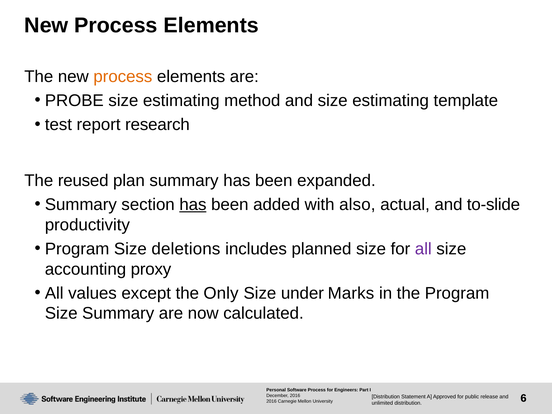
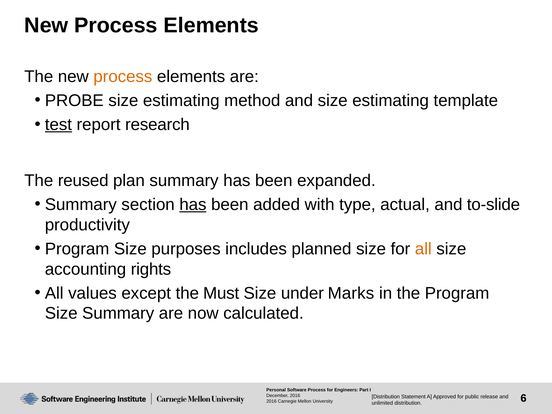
test underline: none -> present (58, 125)
also: also -> type (357, 205)
deletions: deletions -> purposes (186, 249)
all colour: purple -> orange (423, 249)
proxy: proxy -> rights (151, 269)
Only: Only -> Must (221, 293)
